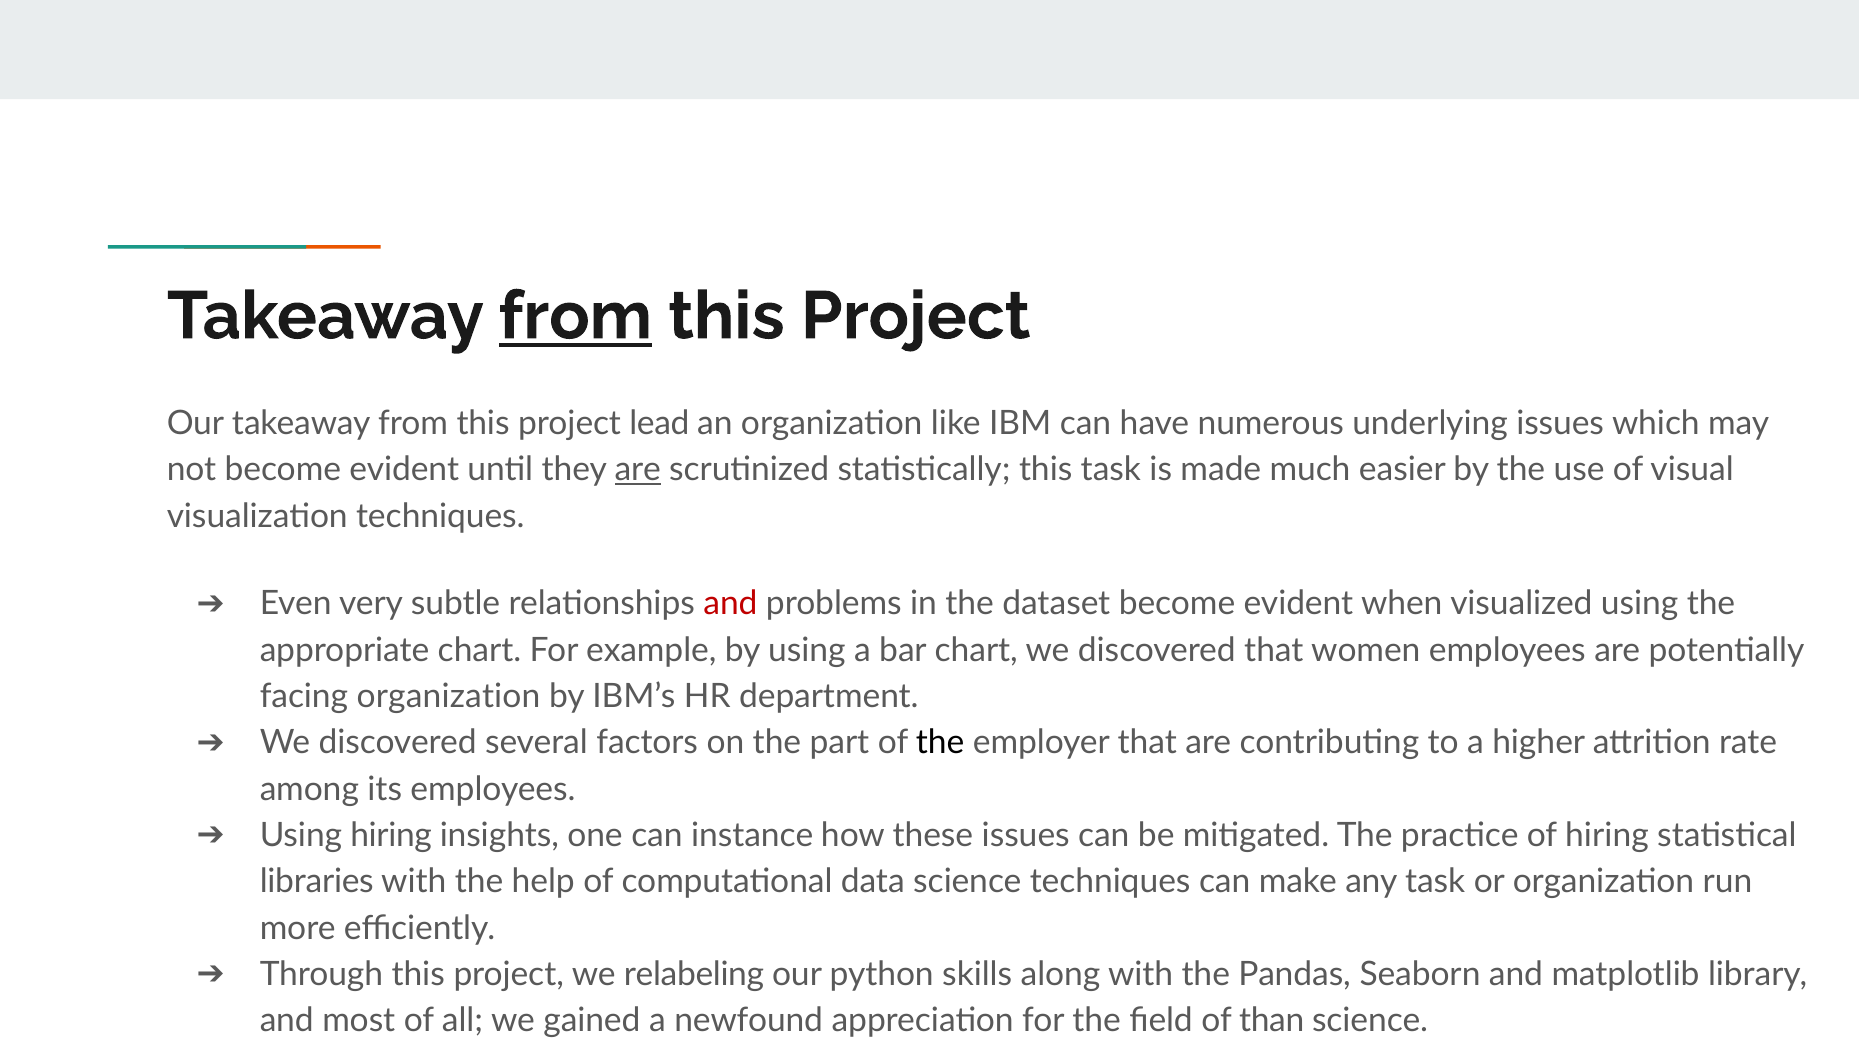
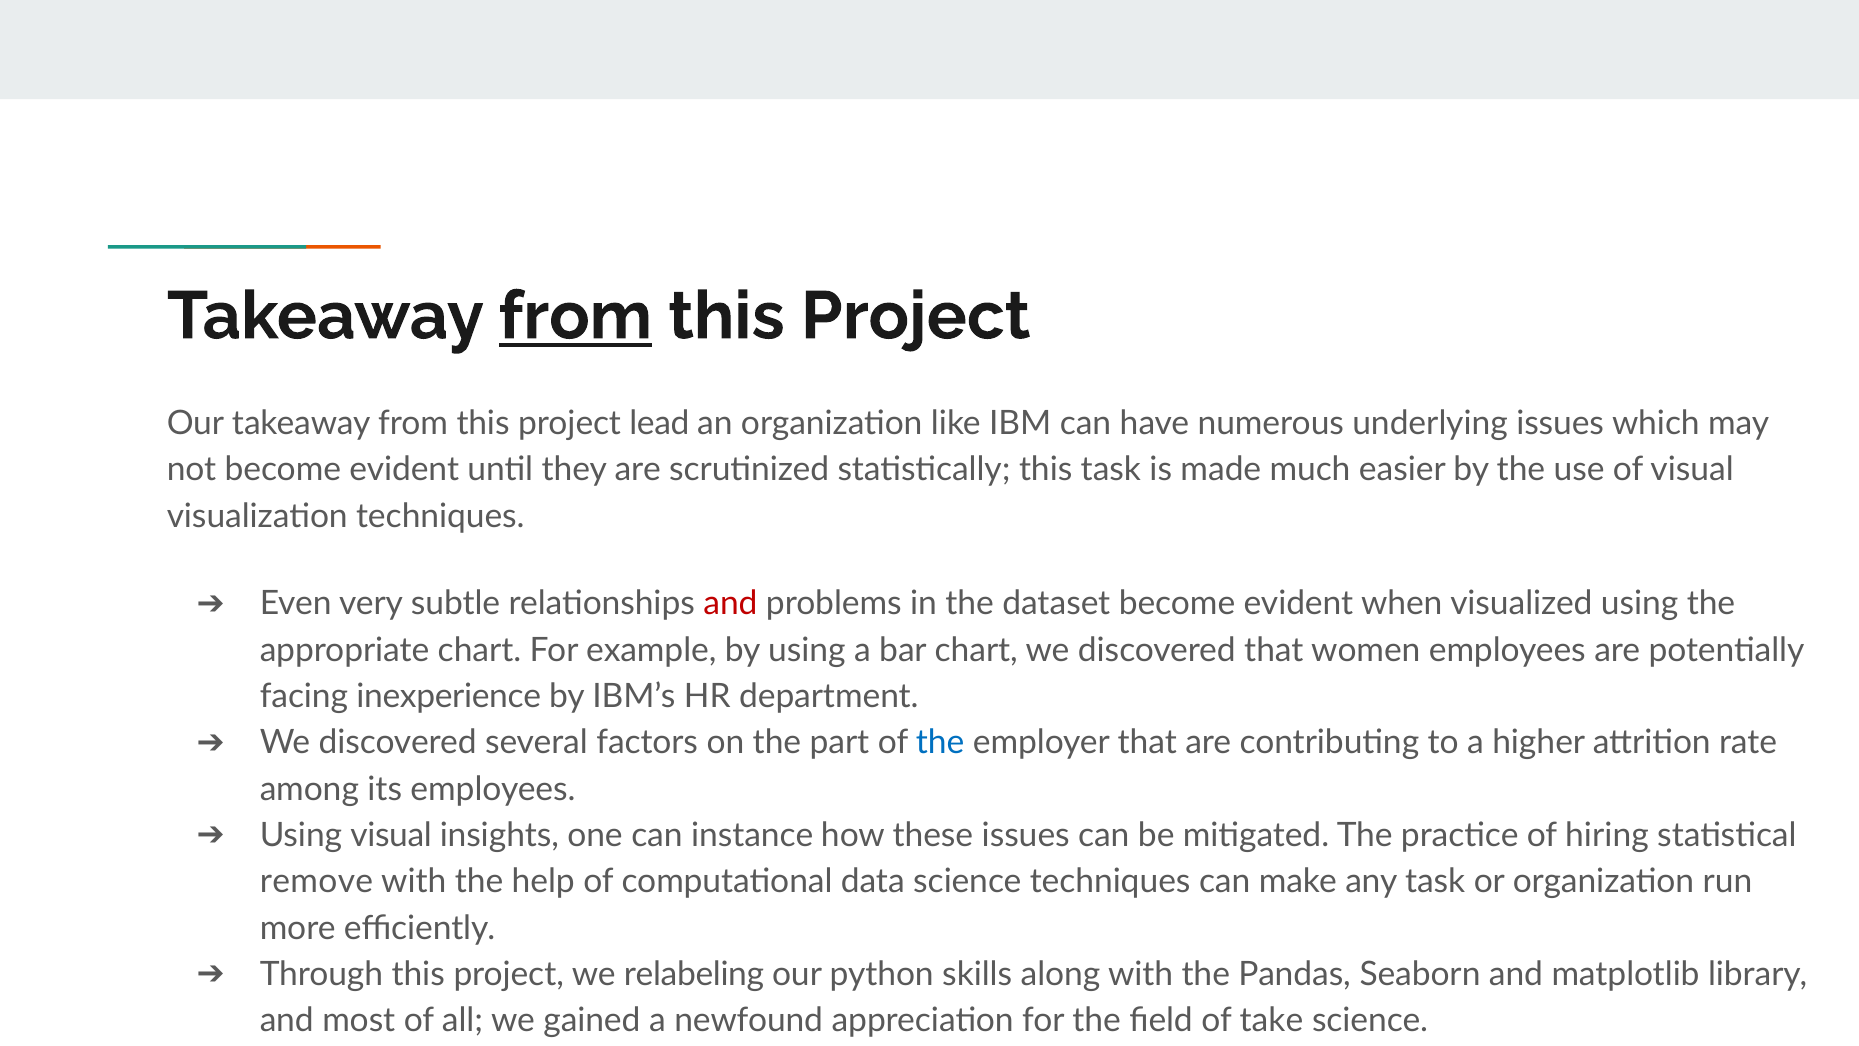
are underline: present -> none (638, 470)
facing organization: organization -> inexperience (449, 696)
the colour: black -> blue (940, 743)
Using hiring: hiring -> visual (391, 835)
libraries: libraries -> remove (316, 882)
than: than -> take (1271, 1021)
